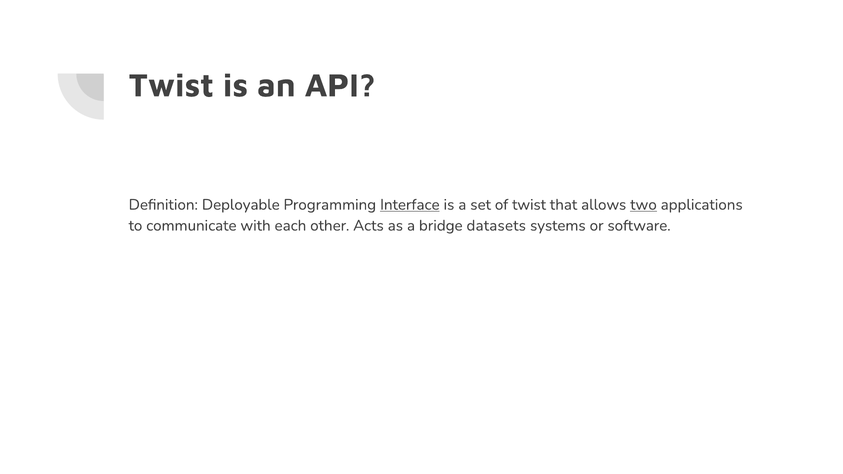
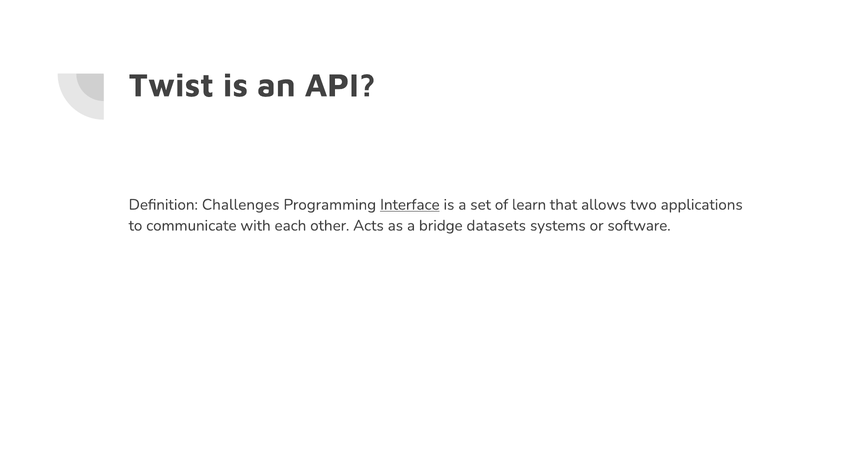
Deployable: Deployable -> Challenges (241, 205)
of twist: twist -> learn (529, 205)
two underline: present -> none (643, 205)
